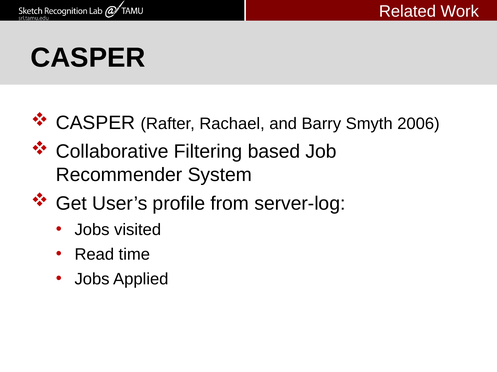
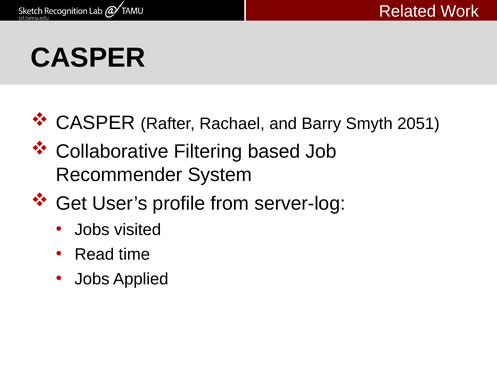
2006: 2006 -> 2051 (418, 124)
